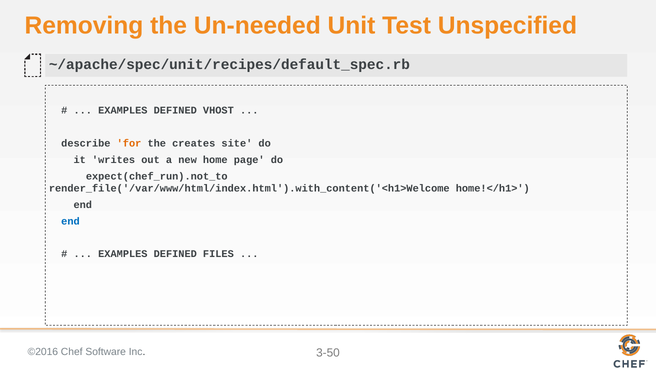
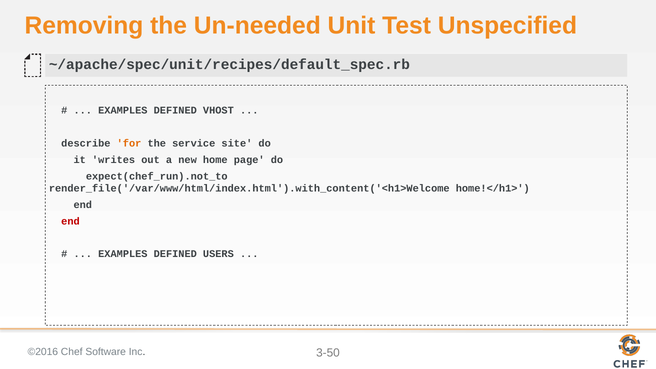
creates: creates -> service (194, 143)
end colour: blue -> red (70, 221)
FILES: FILES -> USERS (218, 254)
